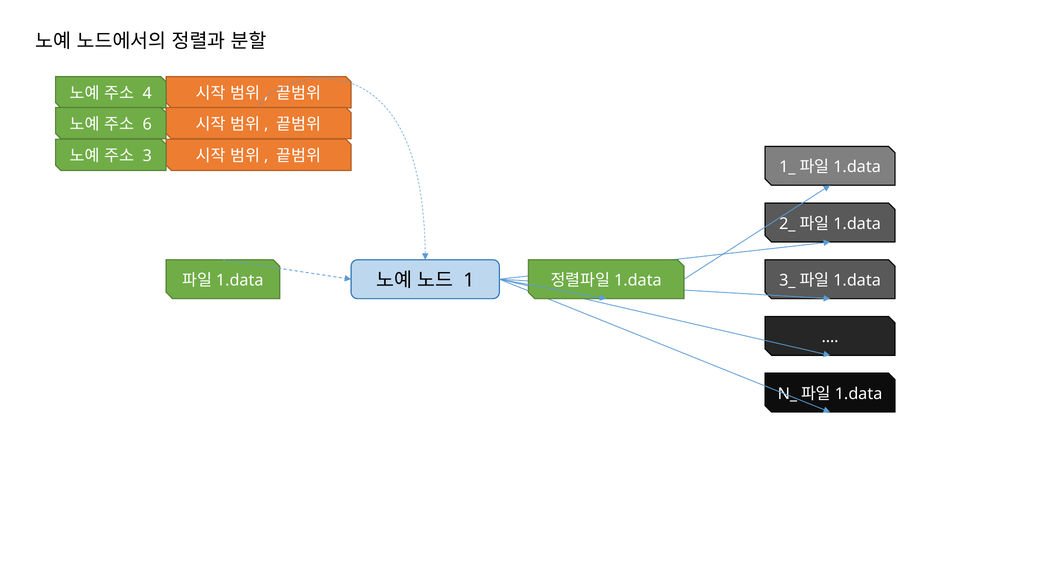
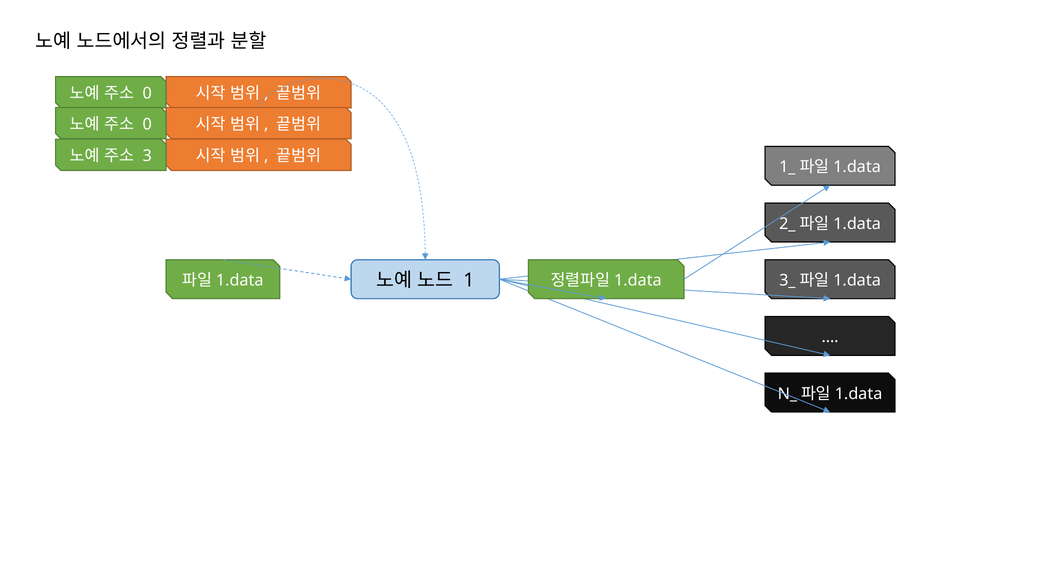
4: 4 -> 0 (147, 93)
6: 6 -> 0 (147, 124)
